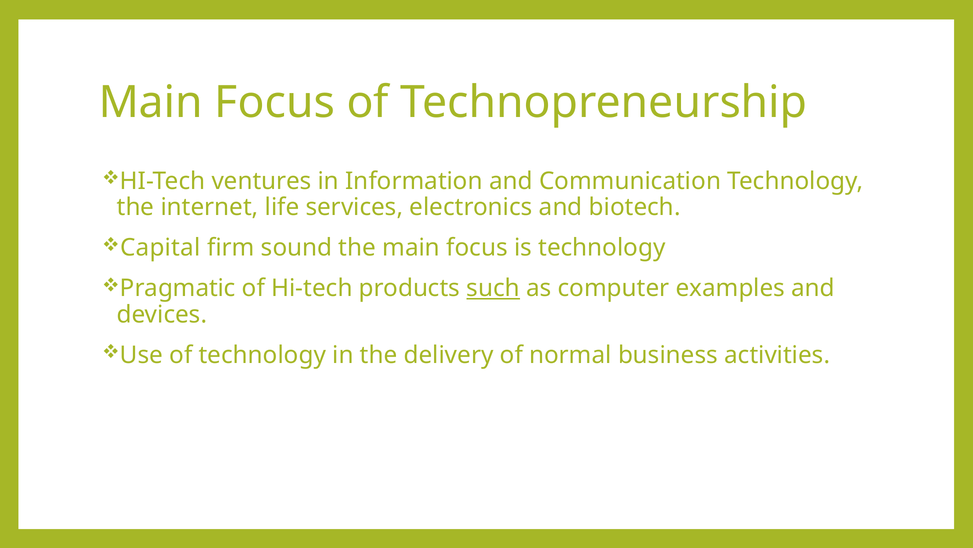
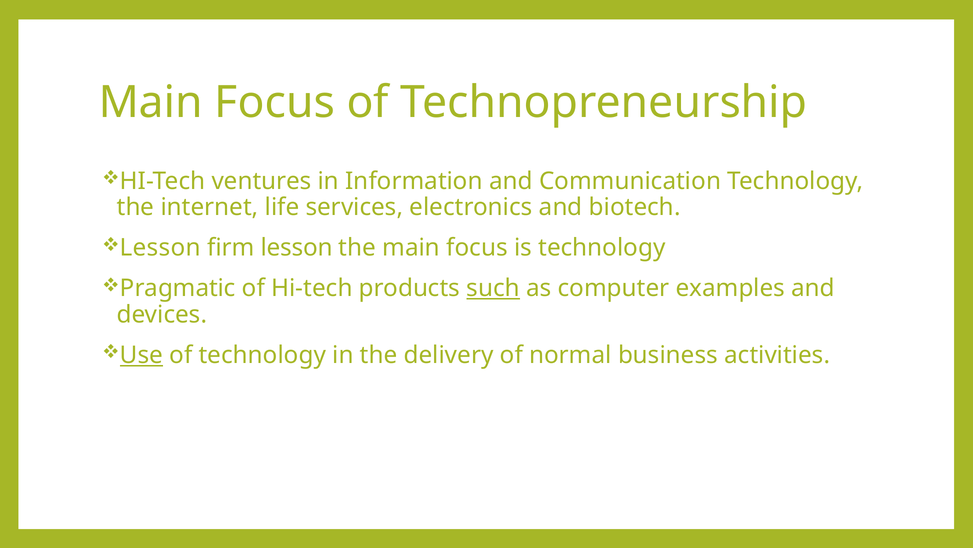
Capital: Capital -> Lesson (160, 248)
firm sound: sound -> lesson (297, 248)
Use underline: none -> present (141, 355)
